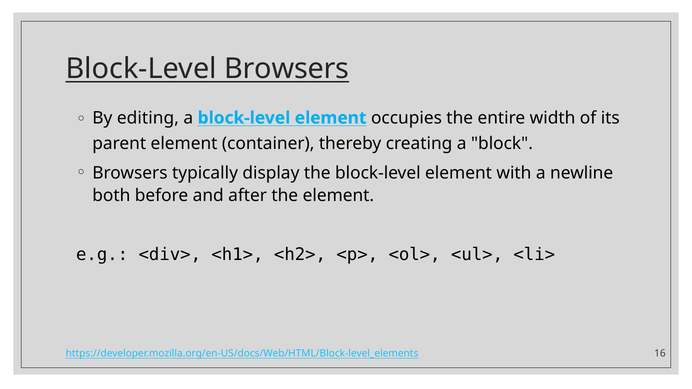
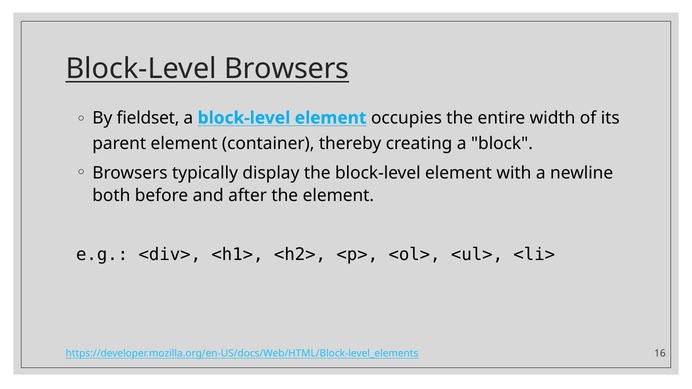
editing: editing -> fieldset (148, 118)
